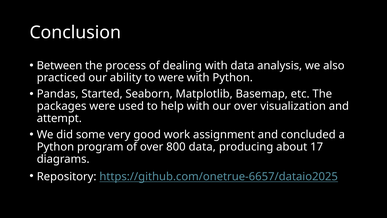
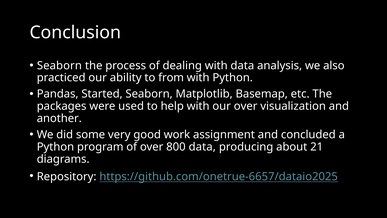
Between: Between -> Seaborn (59, 65)
to were: were -> from (171, 78)
attempt: attempt -> another (59, 118)
17: 17 -> 21 (317, 147)
